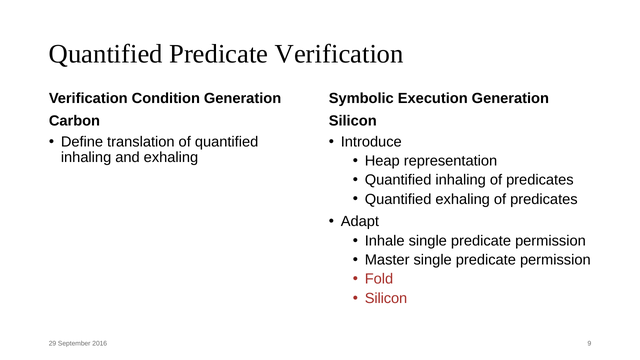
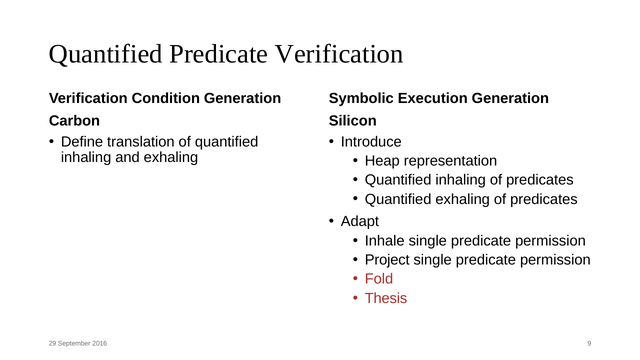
Master: Master -> Project (387, 260)
Silicon: Silicon -> Thesis (386, 298)
